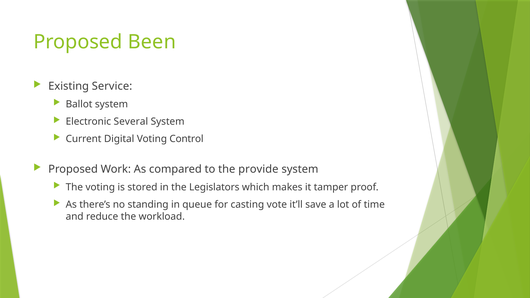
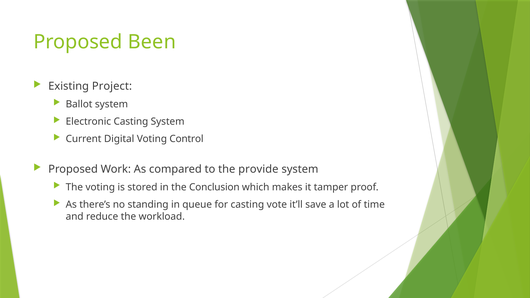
Service: Service -> Project (112, 86)
Electronic Several: Several -> Casting (131, 122)
Legislators: Legislators -> Conclusion (214, 187)
